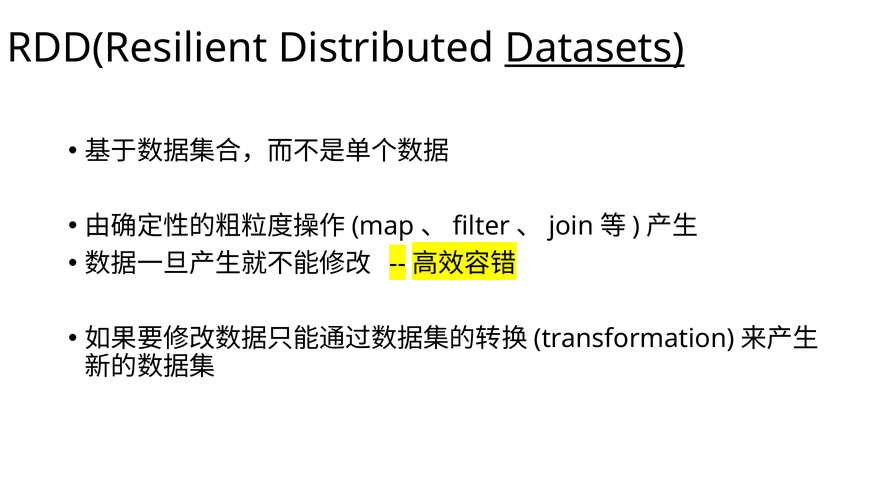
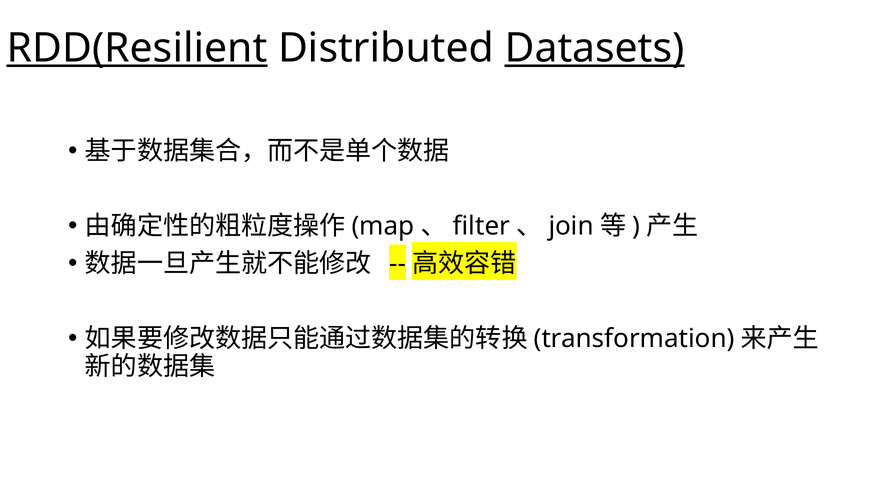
RDD(Resilient underline: none -> present (137, 48)
